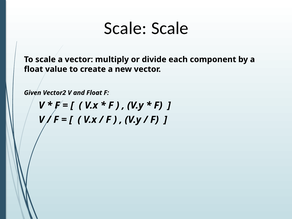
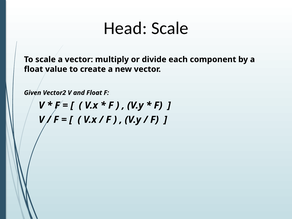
Scale: Scale -> Head (125, 28)
